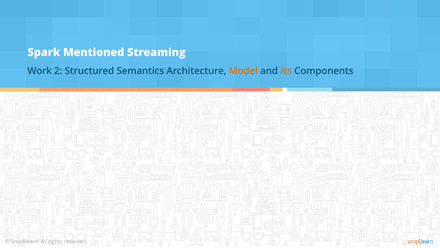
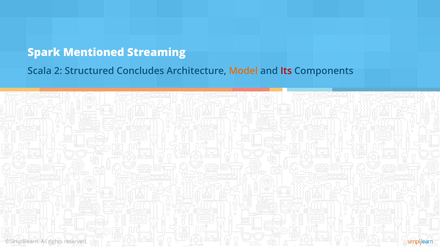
Work: Work -> Scala (40, 71)
Semantics: Semantics -> Concludes (140, 71)
Its colour: orange -> red (286, 71)
